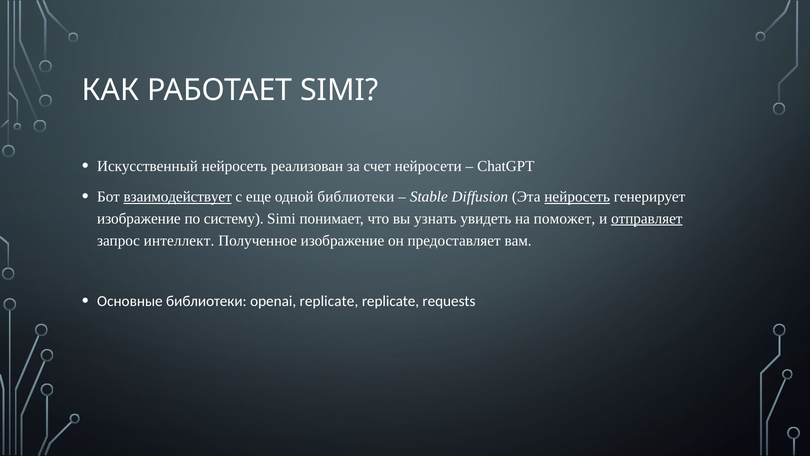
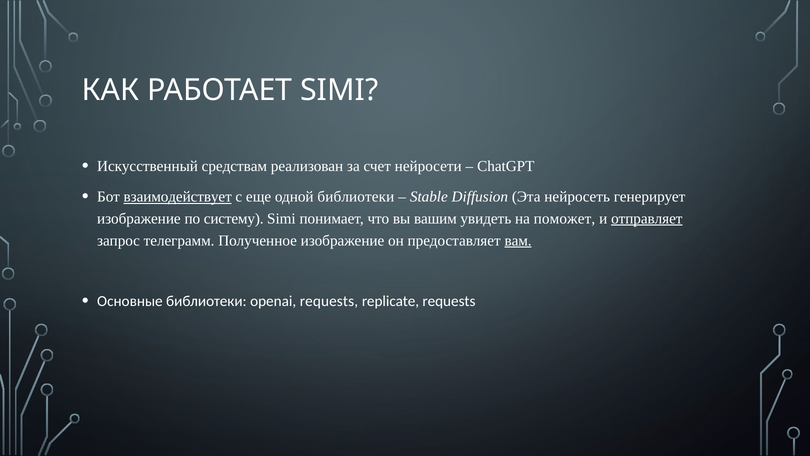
Искусственный нейросеть: нейросеть -> средствам (234, 166)
нейросеть underline: present -> none (577, 197)
узнать: узнать -> вашим (435, 218)
интеллект: интеллект -> телеграмм (179, 240)
вам underline: none -> present (518, 240)
openai replicate: replicate -> requests (329, 301)
